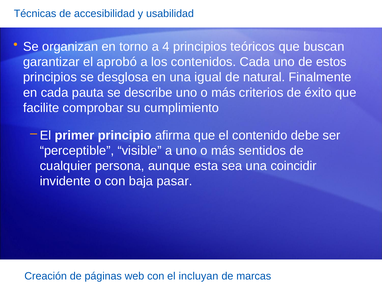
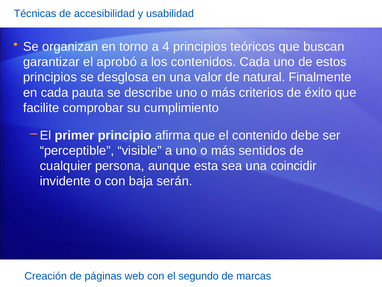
igual: igual -> valor (208, 77)
pasar: pasar -> serán (175, 181)
incluyan: incluyan -> segundo (199, 276)
